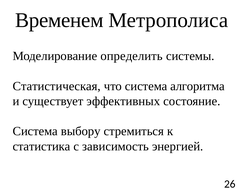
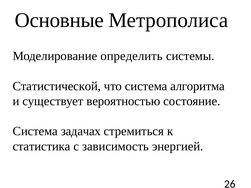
Временем: Временем -> Основные (59, 20)
Статистическая: Статистическая -> Статистической (57, 86)
эффективных: эффективных -> вероятностью (123, 101)
выбору: выбору -> задачах (81, 131)
